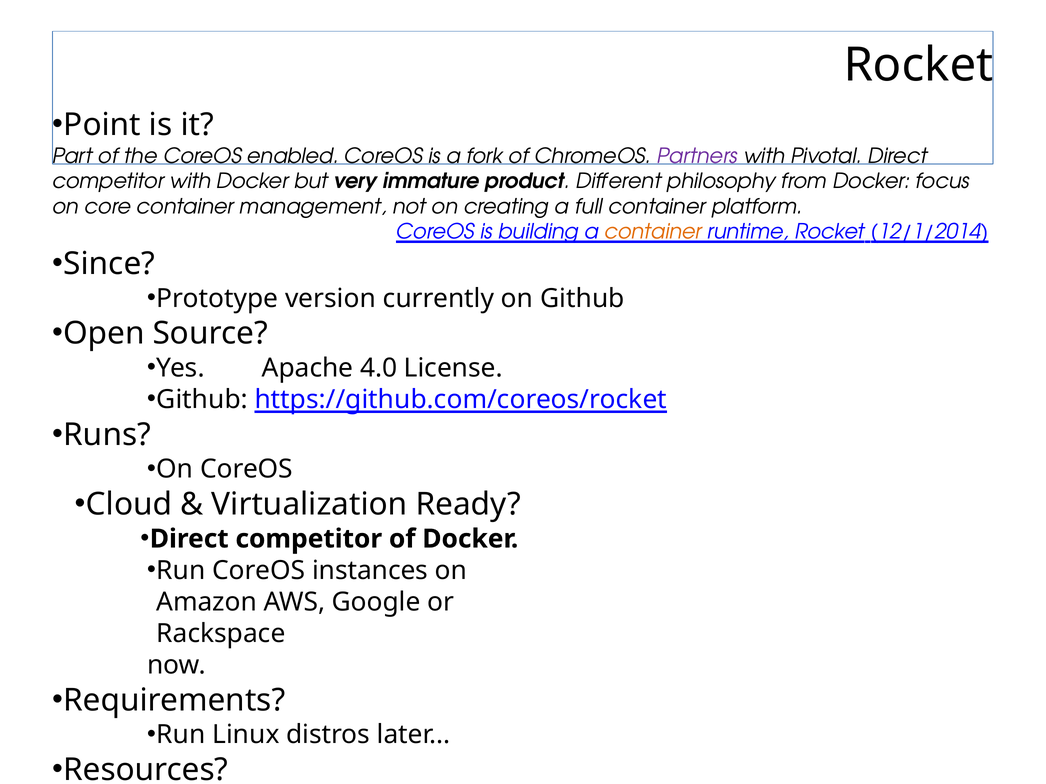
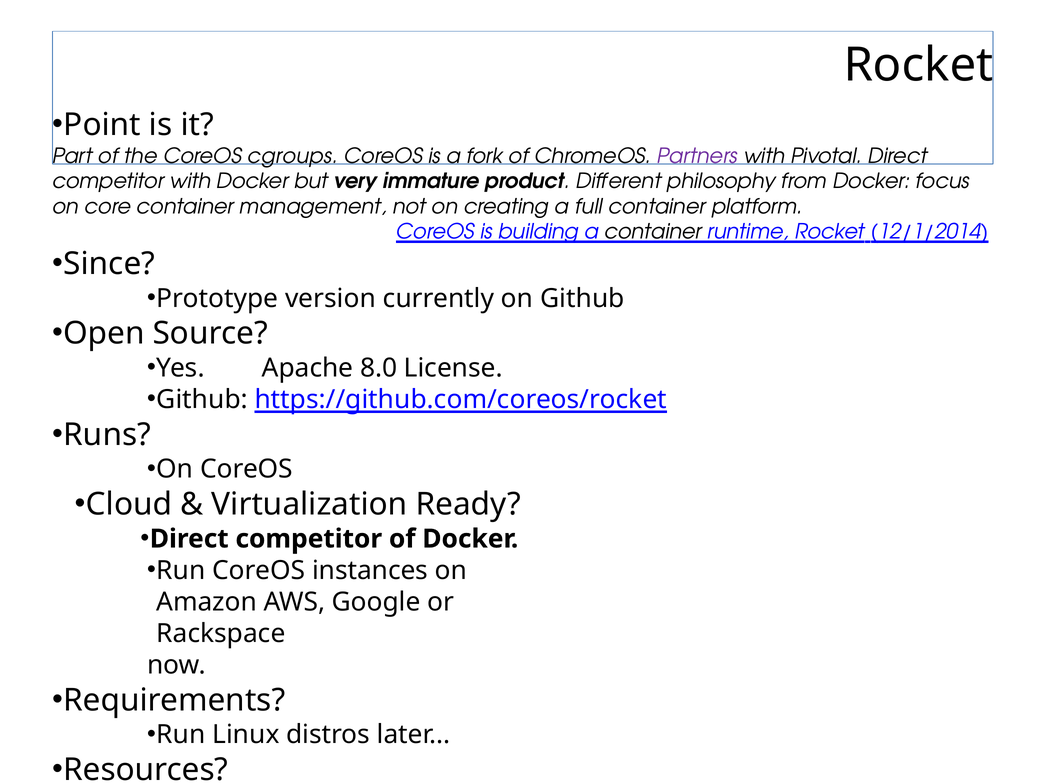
enabled: enabled -> cgroups (293, 156)
container colour: orange -> black (653, 232)
4.0: 4.0 -> 8.0 (379, 368)
